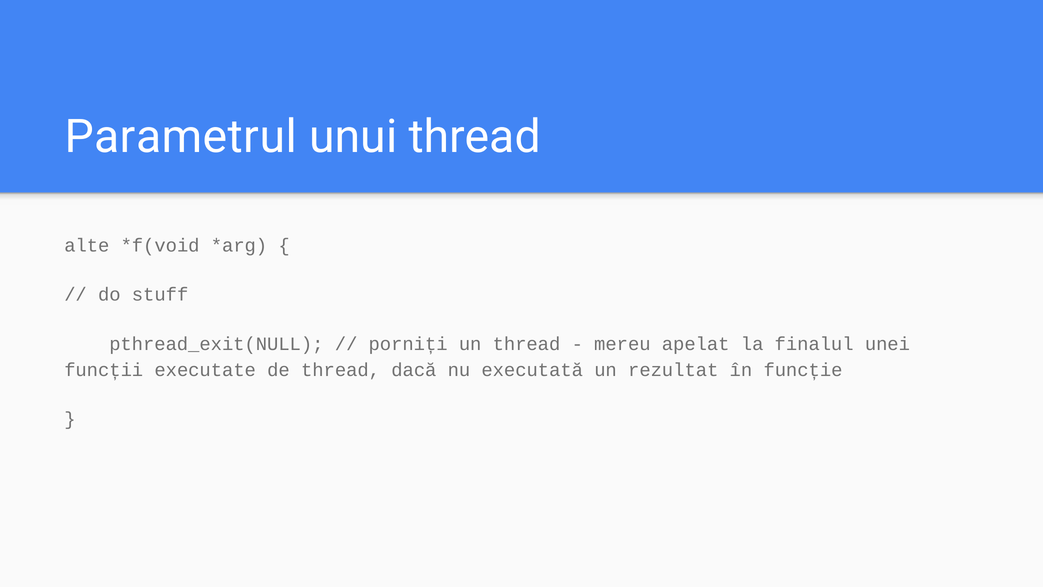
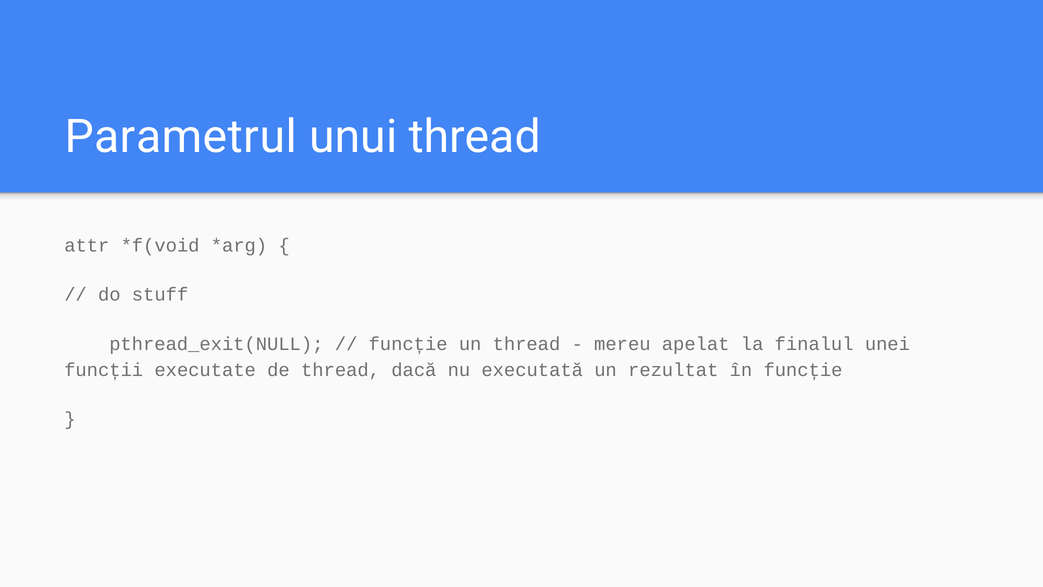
alte: alte -> attr (87, 245)
porniți: porniți -> funcție (408, 344)
